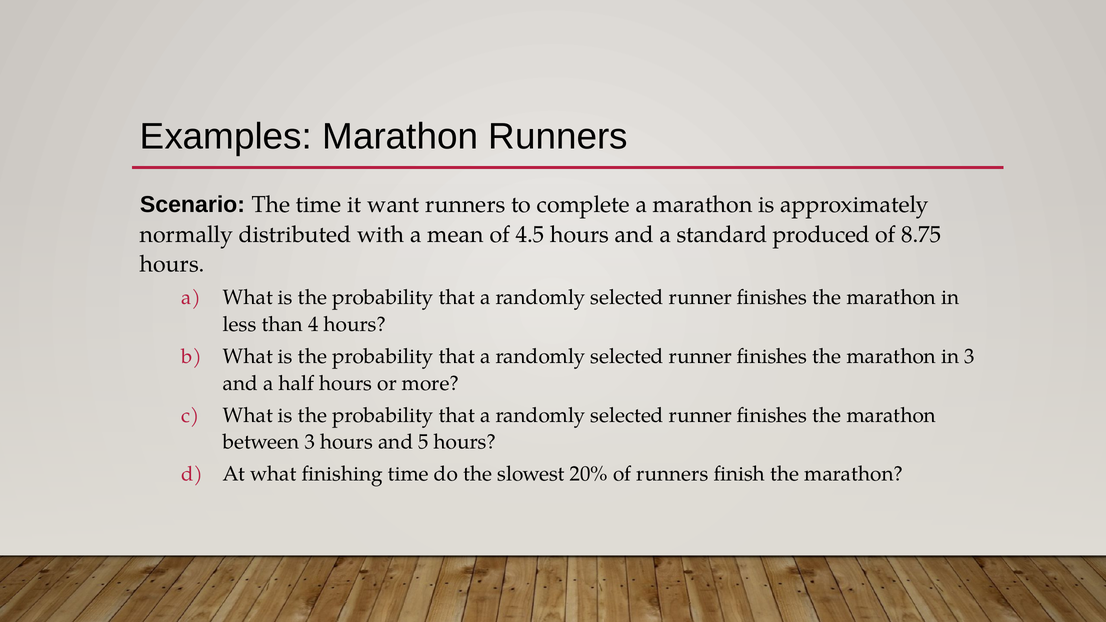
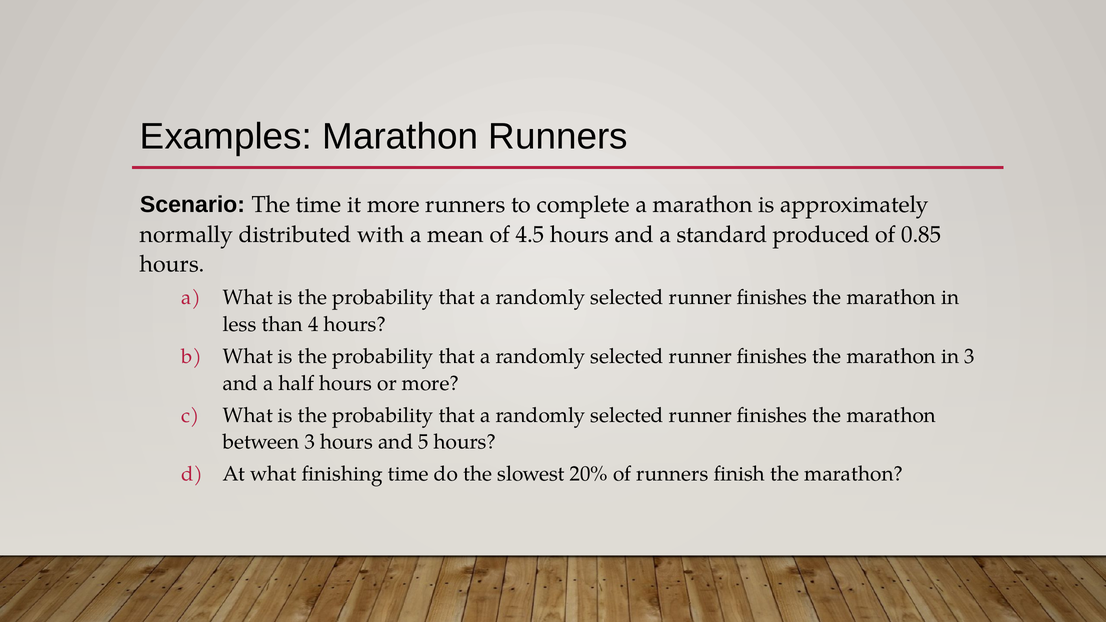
it want: want -> more (393, 205)
8.75: 8.75 -> 0.85 (921, 234)
